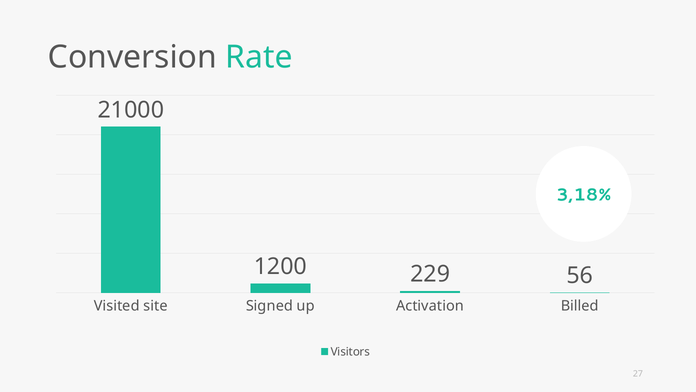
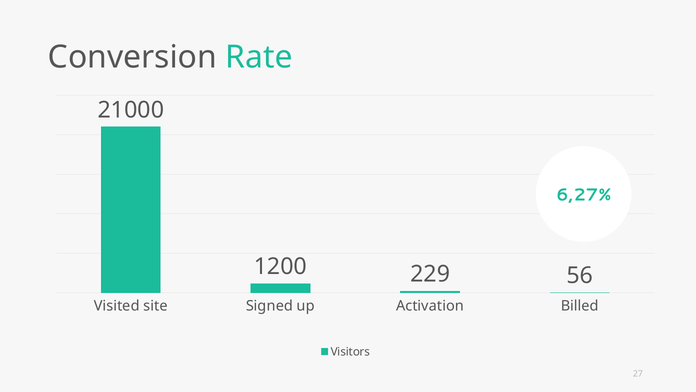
3,18%: 3,18% -> 6,27% (584, 195)
